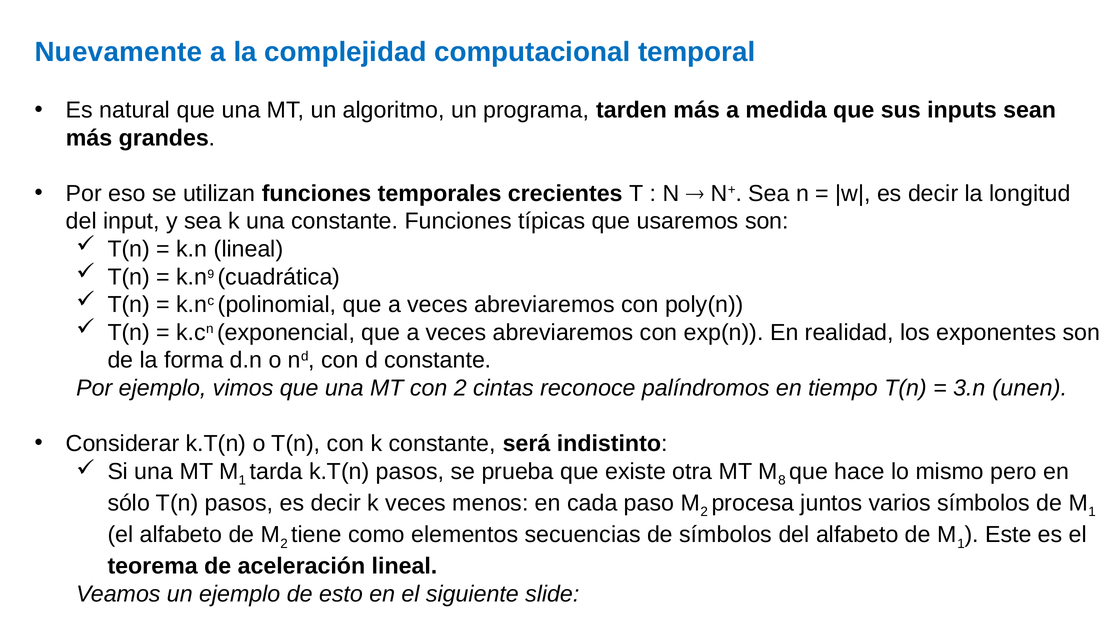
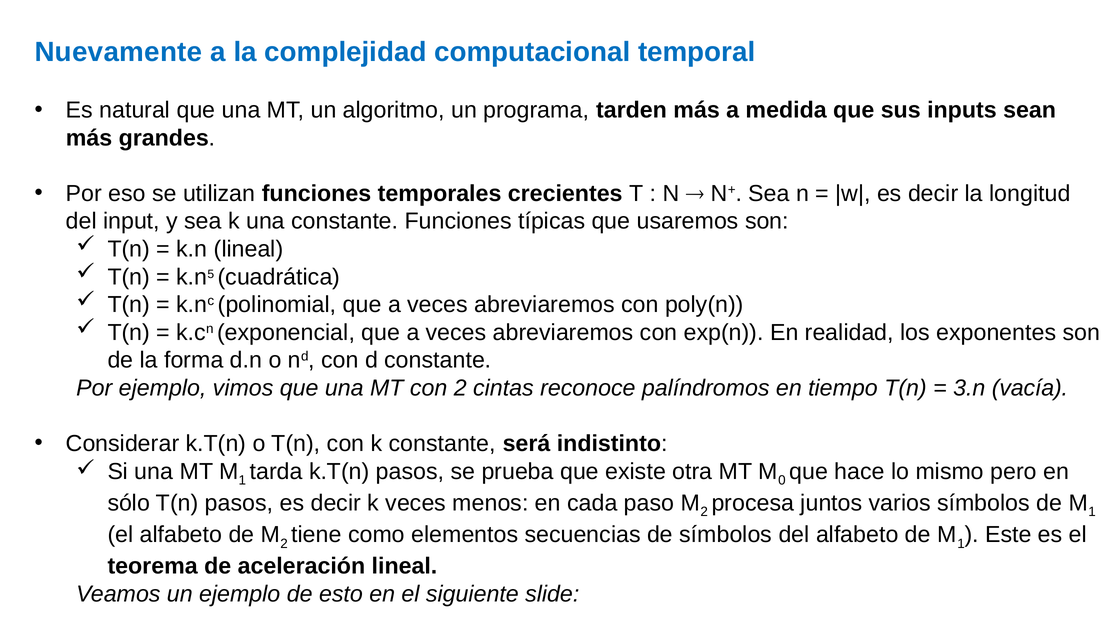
9: 9 -> 5 (211, 275)
unen: unen -> vacía (1030, 388)
8: 8 -> 0 (782, 481)
